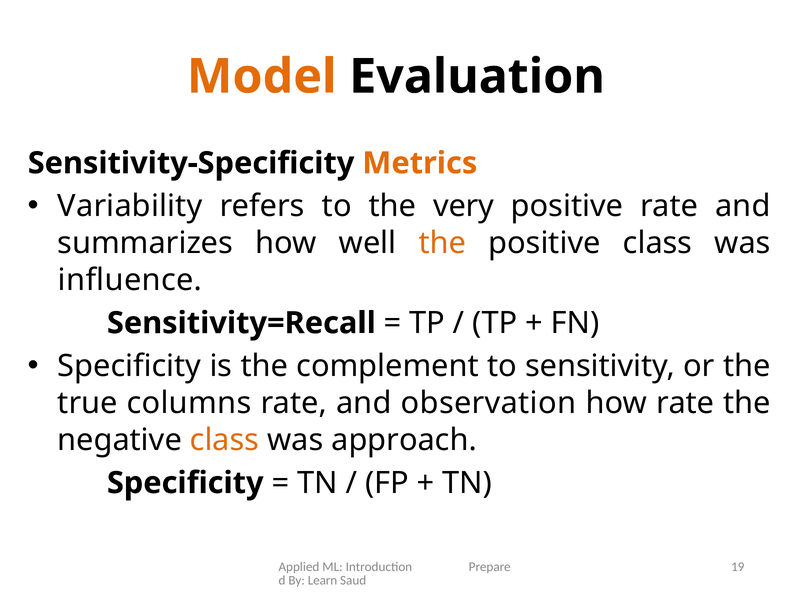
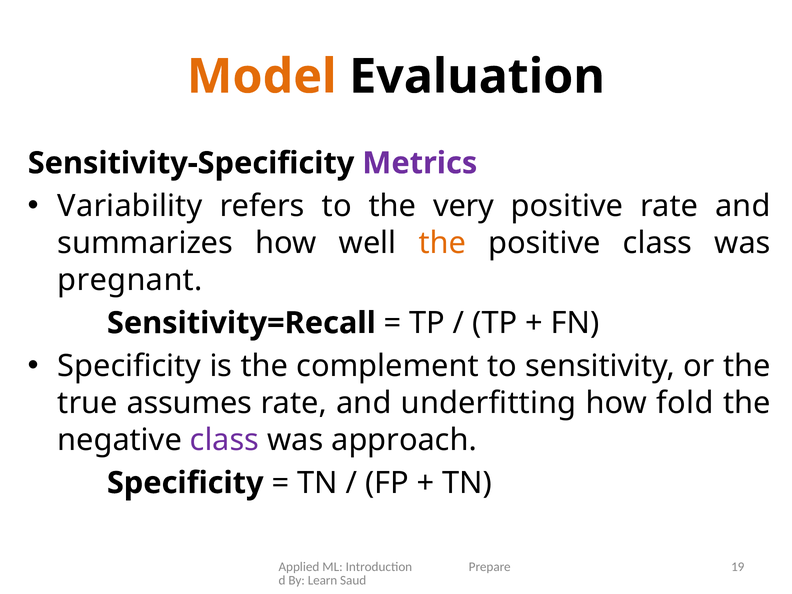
Metrics colour: orange -> purple (420, 163)
influence: influence -> pregnant (130, 280)
columns: columns -> assumes (189, 403)
observation: observation -> underfitting (489, 403)
how rate: rate -> fold (685, 403)
class colour: orange -> purple (225, 440)
